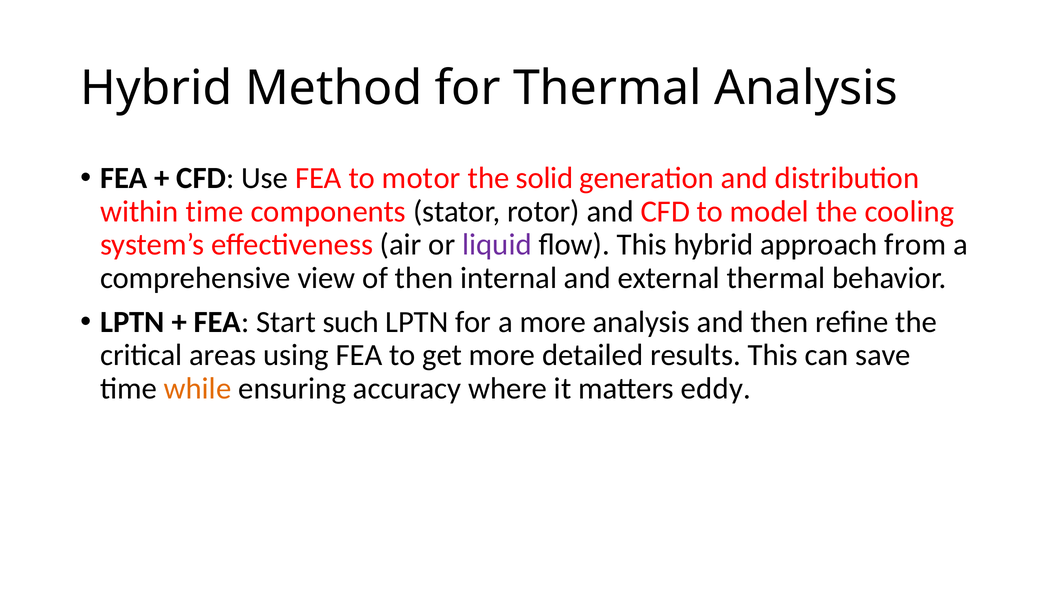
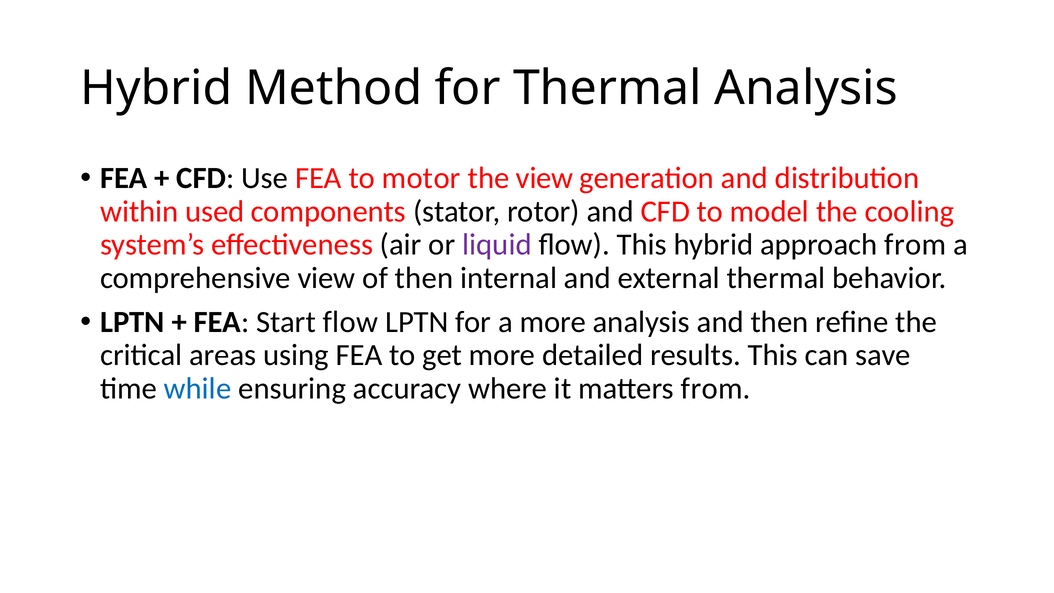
the solid: solid -> view (545, 178)
within time: time -> used (215, 211)
Start such: such -> flow (350, 322)
while colour: orange -> blue (198, 388)
matters eddy: eddy -> from (716, 388)
